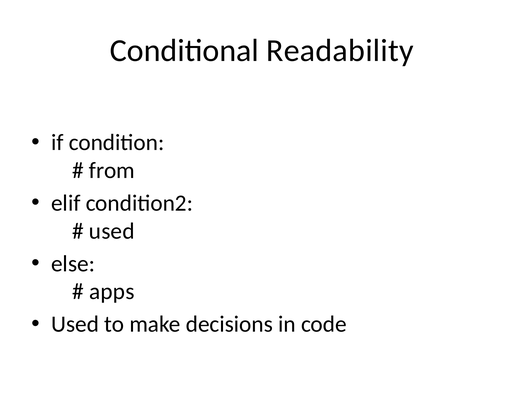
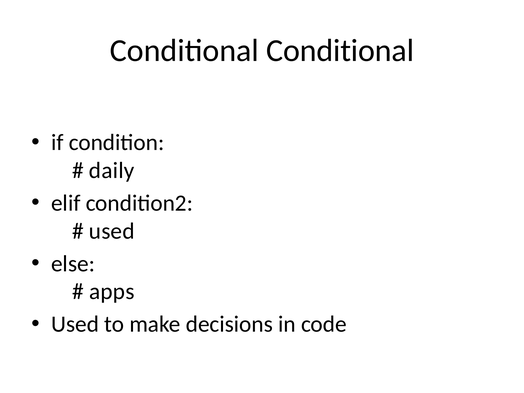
Conditional Readability: Readability -> Conditional (340, 51)
from: from -> daily (112, 170)
